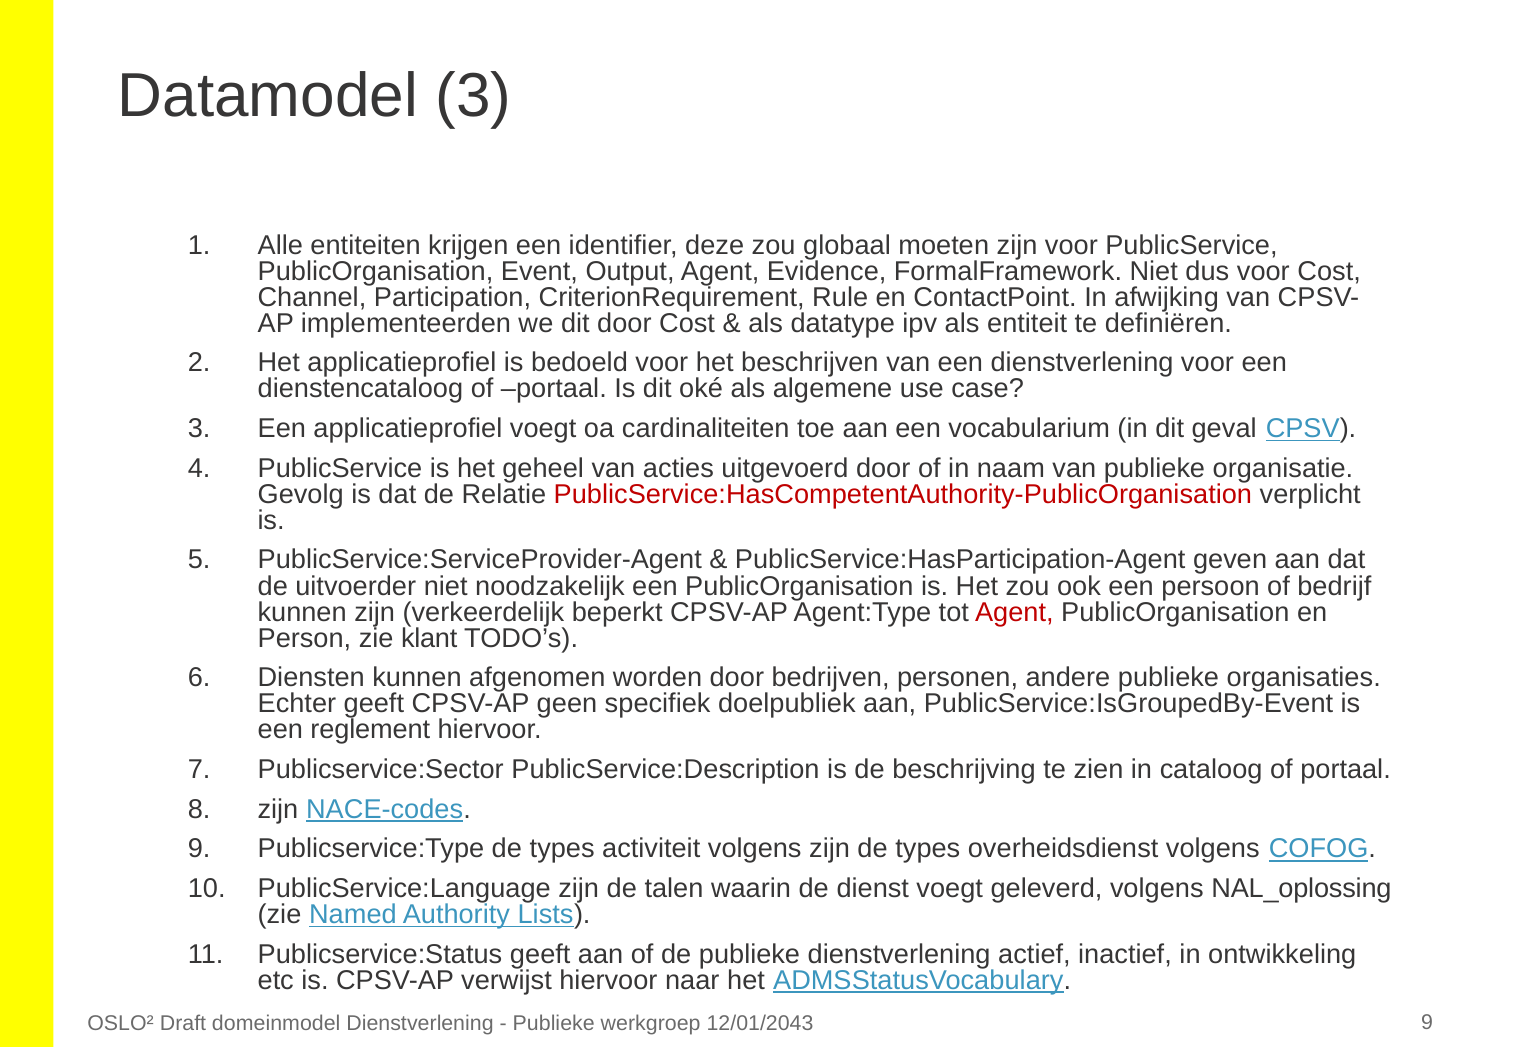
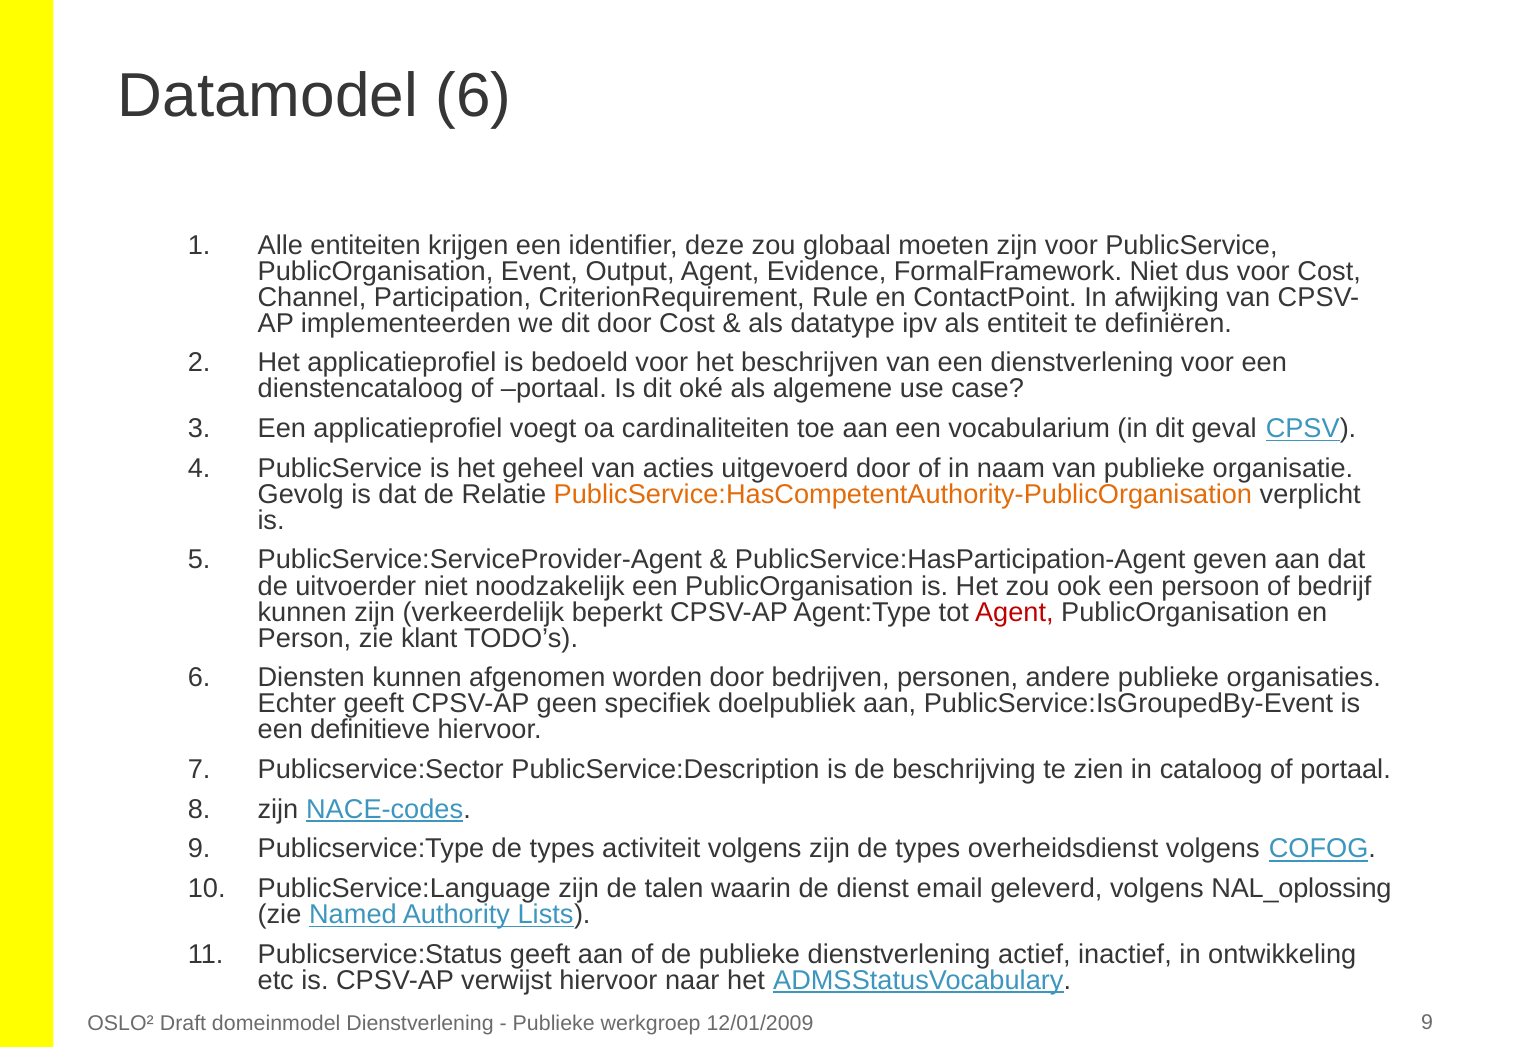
Datamodel 3: 3 -> 6 (473, 96)
PublicService:HasCompetentAuthority-PublicOrganisation colour: red -> orange (903, 495)
reglement: reglement -> definitieve (370, 730)
dienst voegt: voegt -> email (950, 889)
12/01/2043: 12/01/2043 -> 12/01/2009 (760, 1024)
